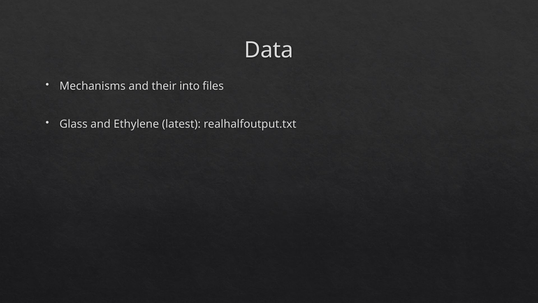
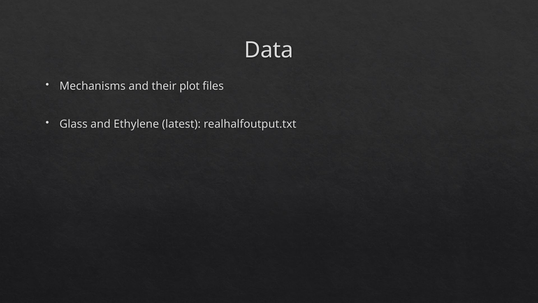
into: into -> plot (190, 86)
